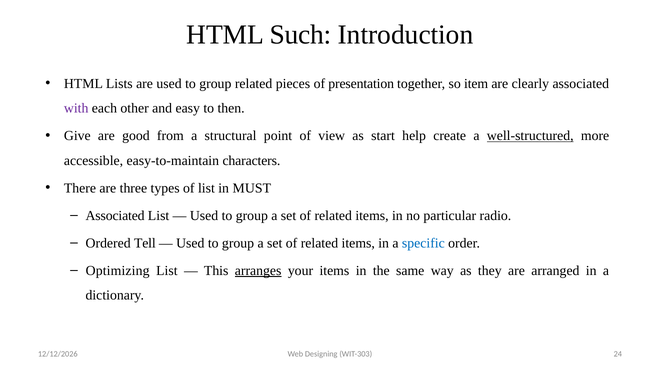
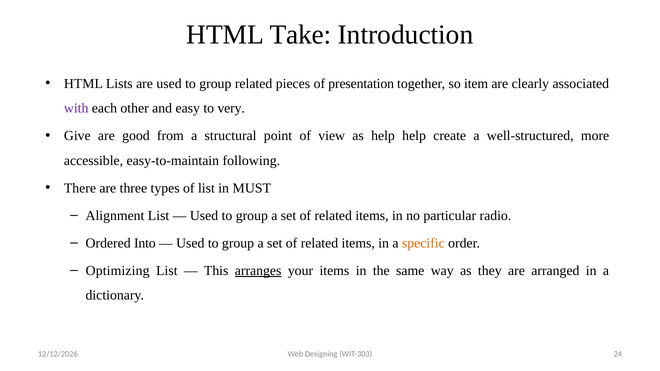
Such: Such -> Take (301, 35)
then: then -> very (231, 109)
as start: start -> help (383, 136)
well-structured underline: present -> none (530, 136)
characters: characters -> following (251, 161)
Associated: Associated -> Alignment (115, 216)
Tell: Tell -> Into (145, 243)
specific colour: blue -> orange (423, 243)
